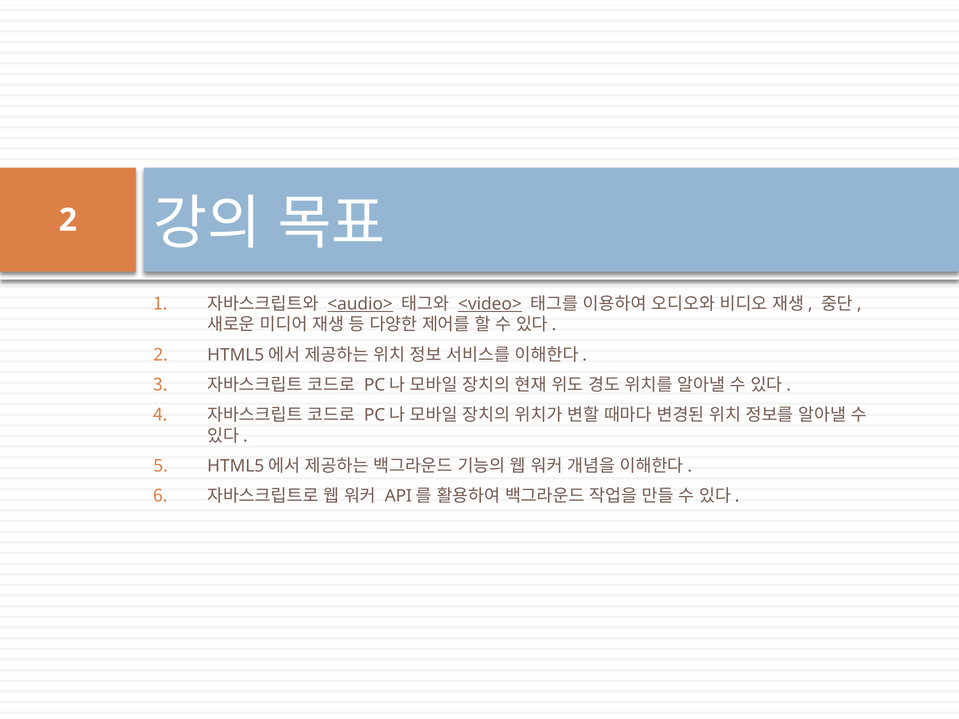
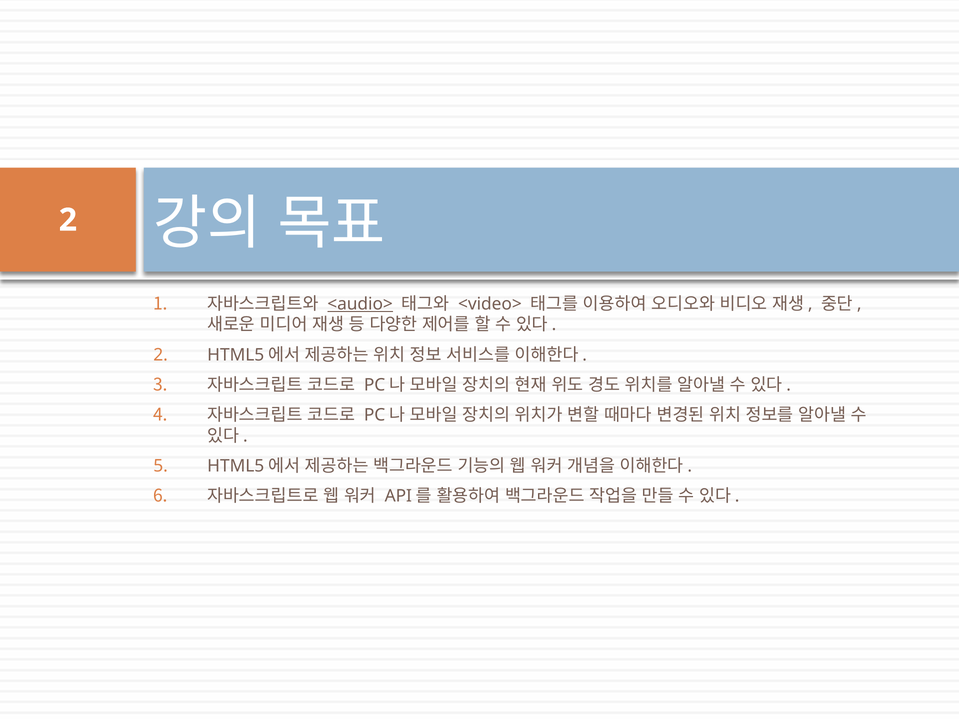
<video> underline: present -> none (490, 304)
